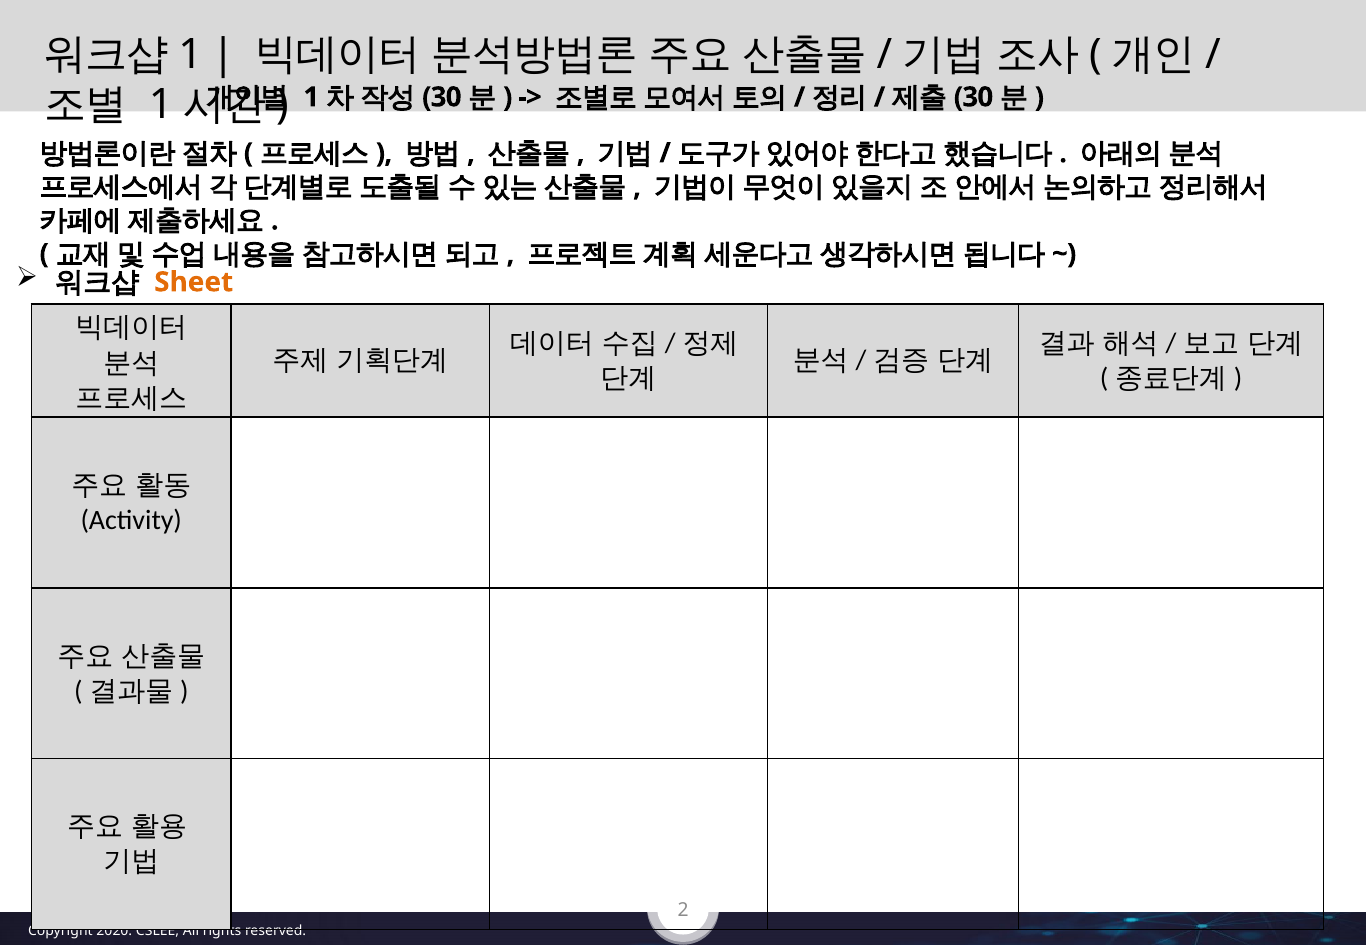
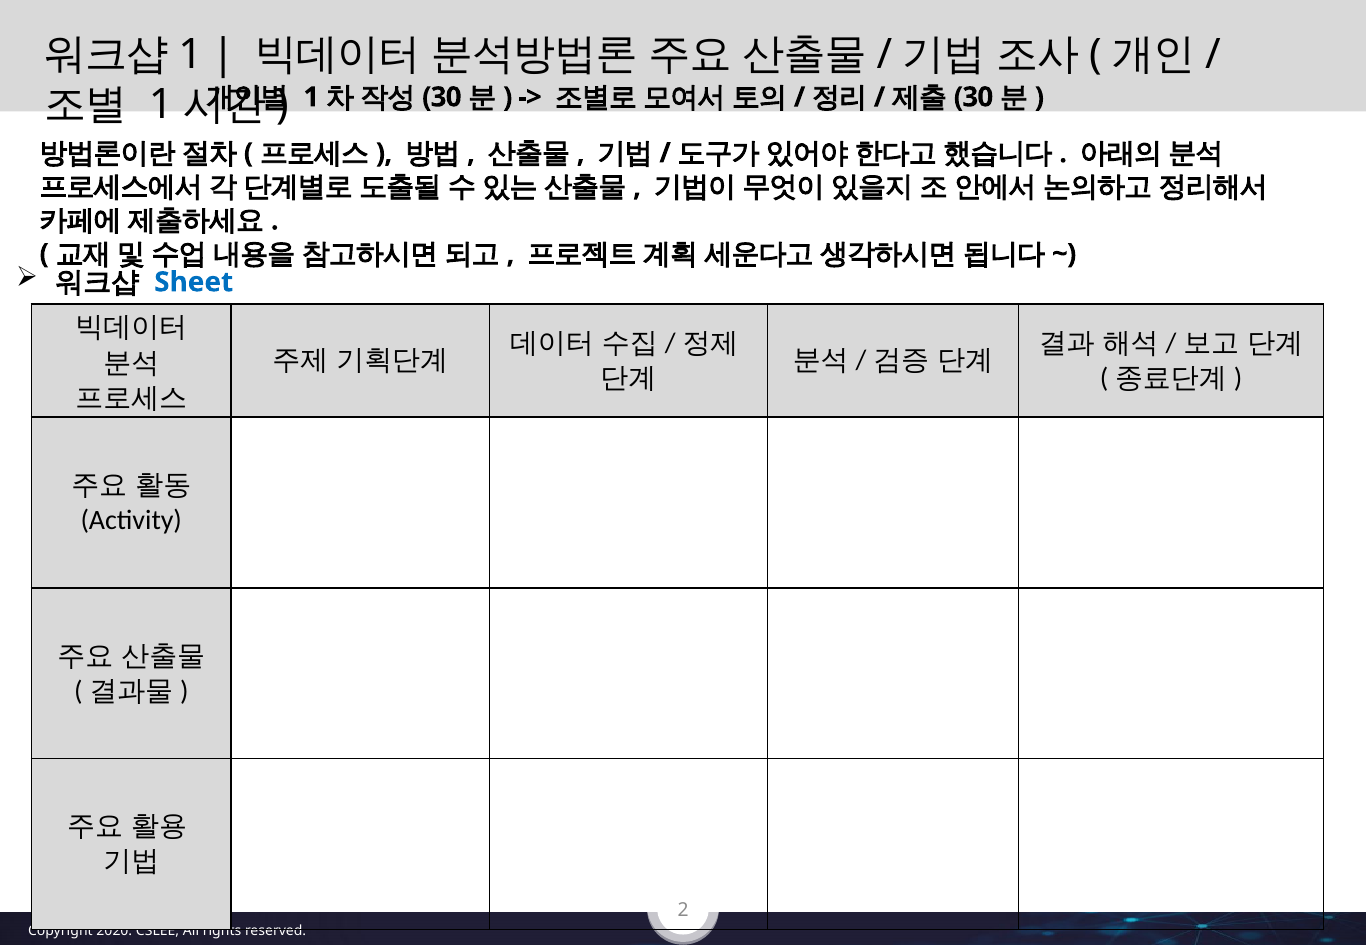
Sheet colour: orange -> blue (194, 282)
